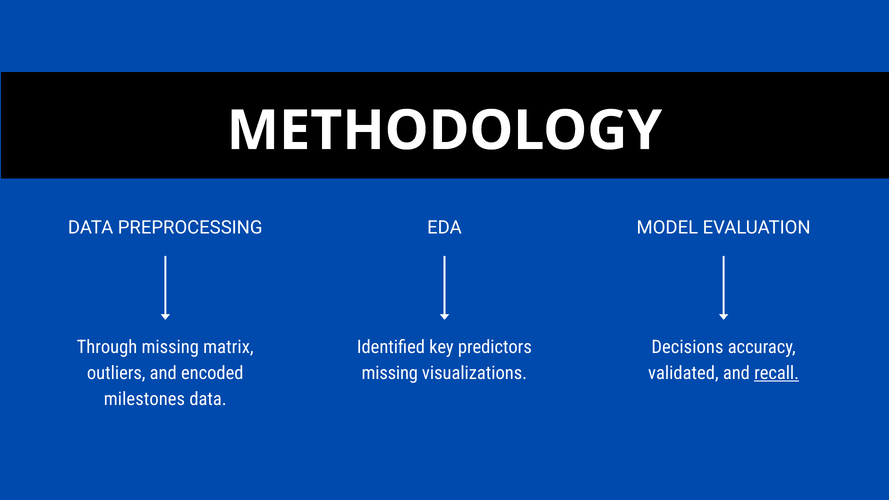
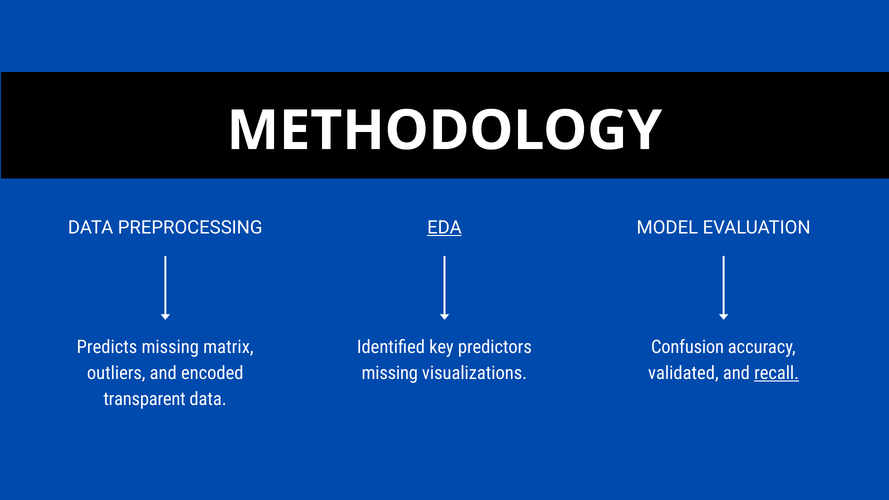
EDA underline: none -> present (445, 227)
Through: Through -> Predicts (107, 347)
Decisions: Decisions -> Confusion (688, 347)
milestones: milestones -> transparent (145, 399)
